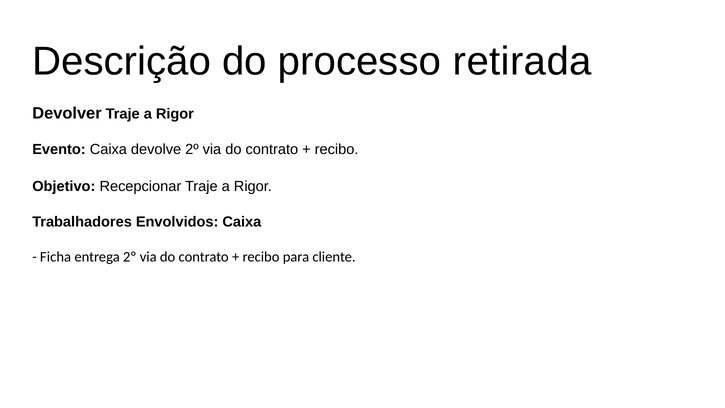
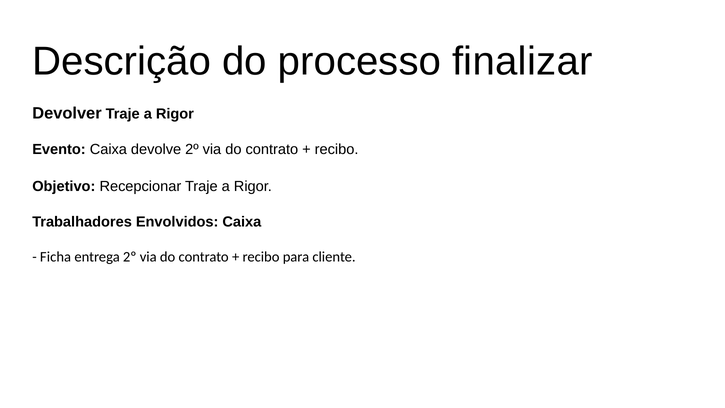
retirada: retirada -> finalizar (522, 61)
